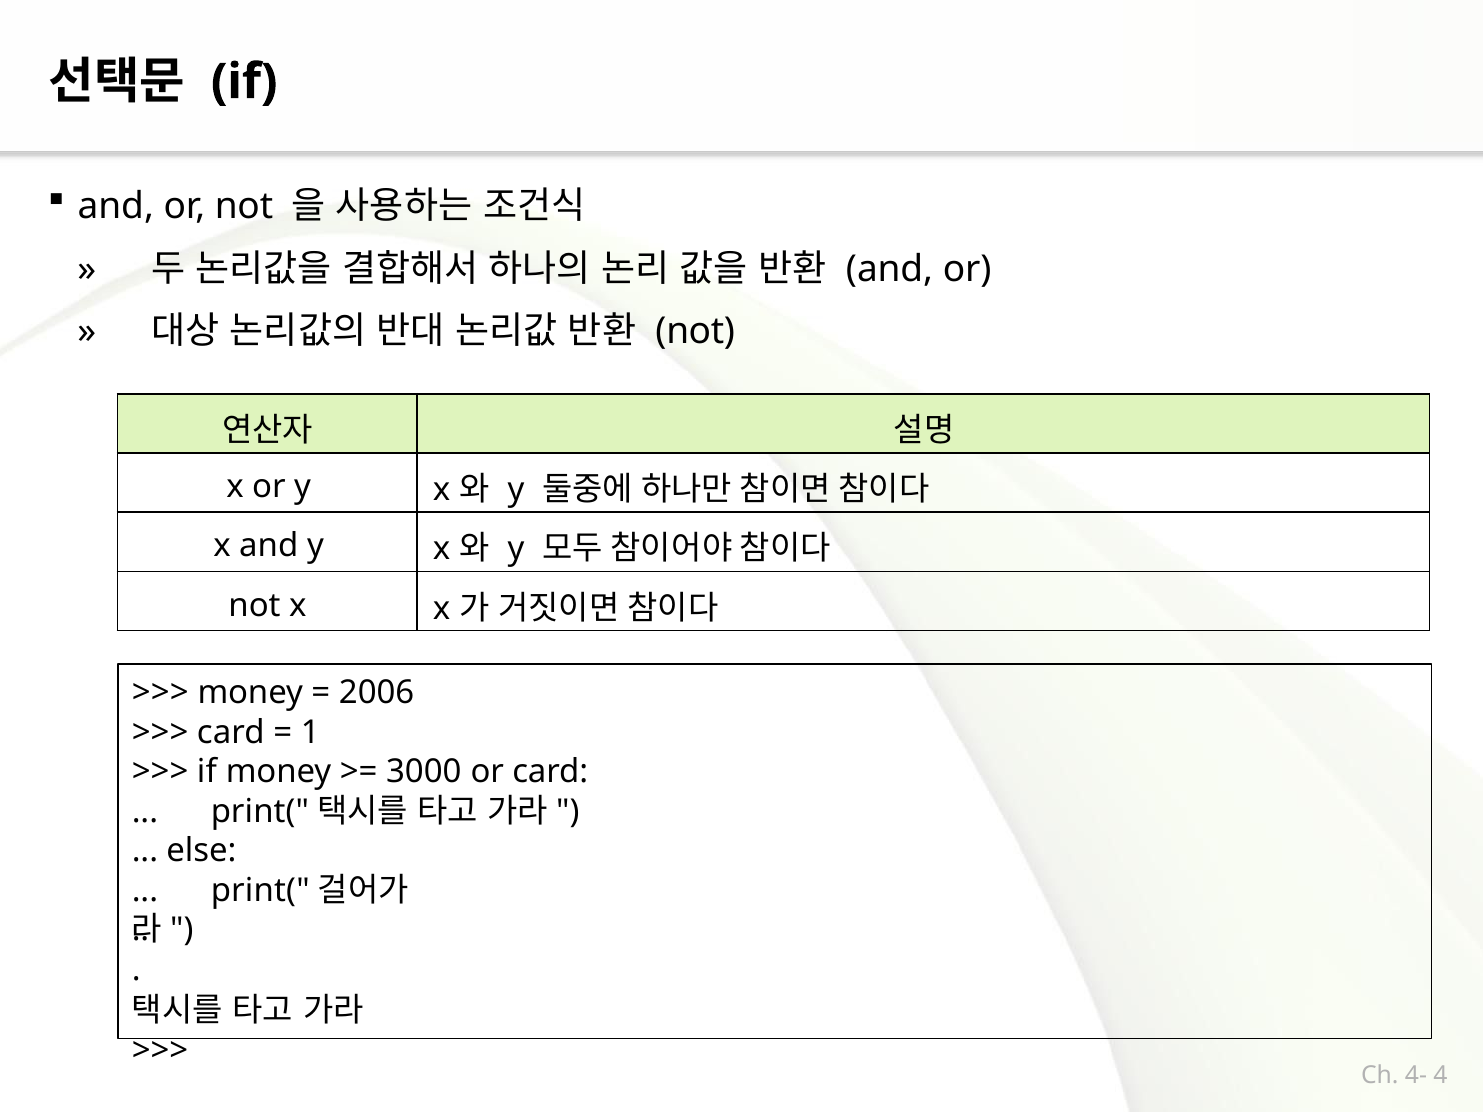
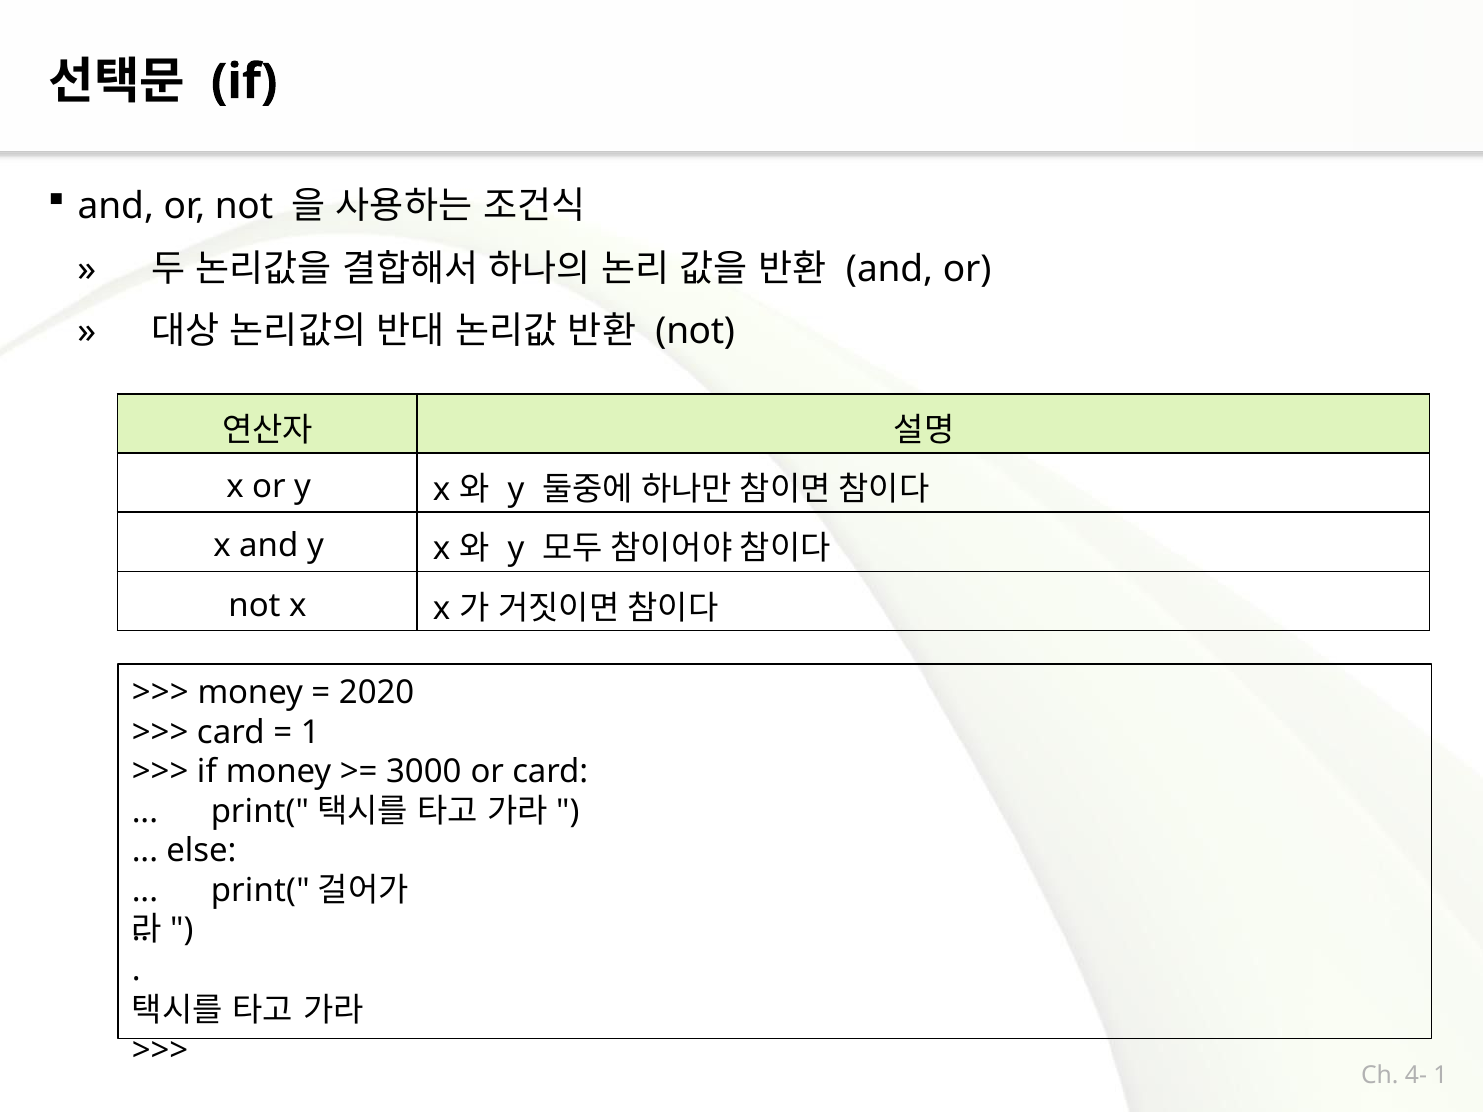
2006: 2006 -> 2020 (377, 693)
4- 4: 4 -> 1 (1441, 1075)
